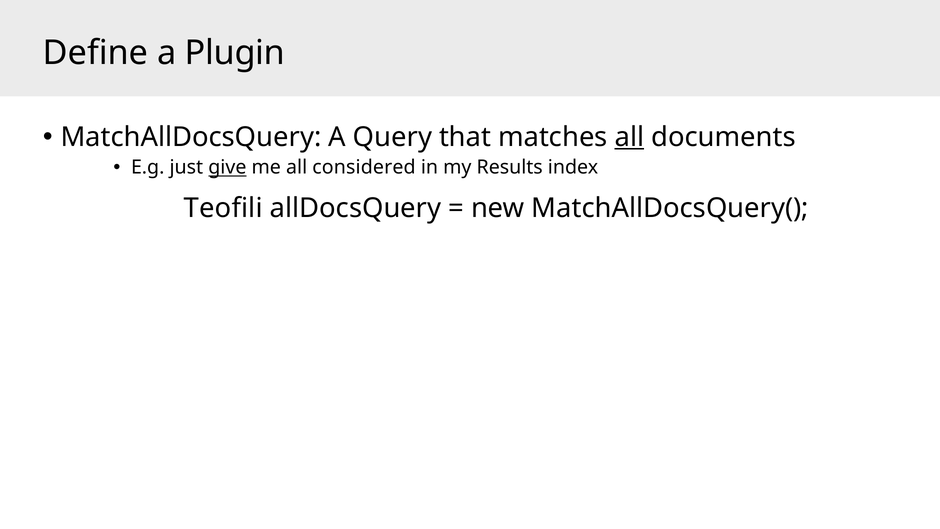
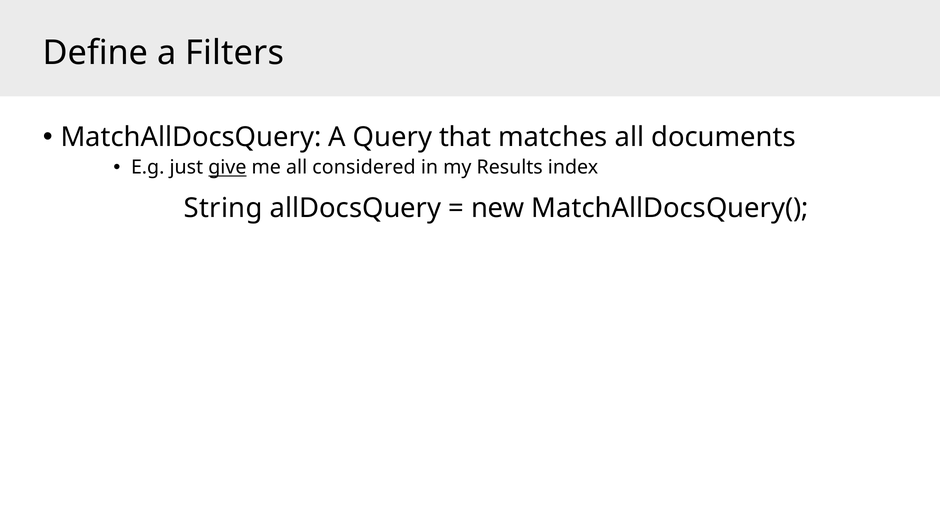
Plugin: Plugin -> Filters (235, 53)
all underline: present -> none (629, 137)
Teofili: Teofili -> String (223, 208)
